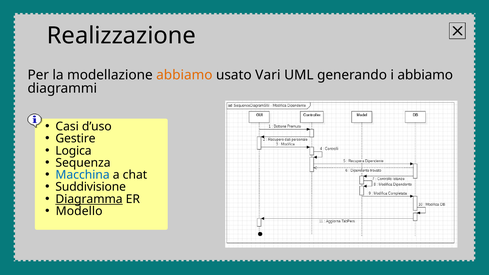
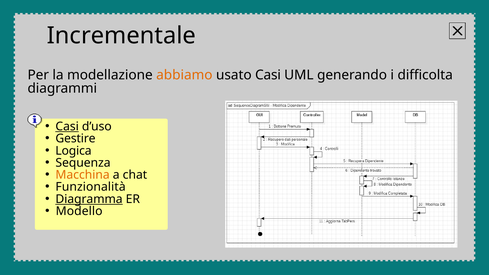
Realizzazione: Realizzazione -> Incrementale (121, 36)
usato Vari: Vari -> Casi (268, 75)
i abbiamo: abbiamo -> difficolta (425, 75)
Casi underline: none -> present (67, 127)
Macchina colour: blue -> orange (83, 175)
Suddivisione: Suddivisione -> Funzionalità (91, 187)
